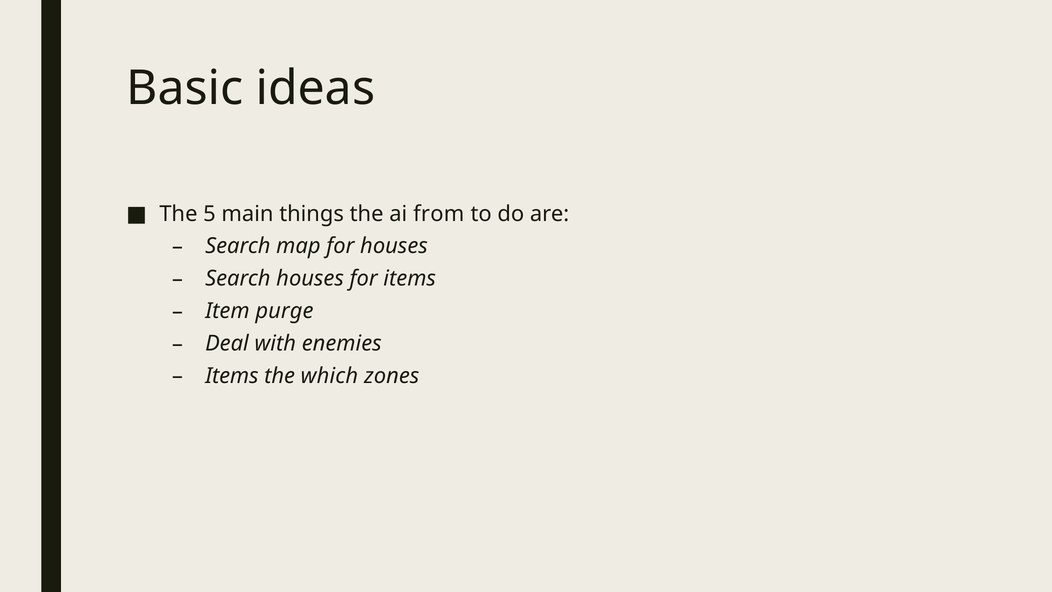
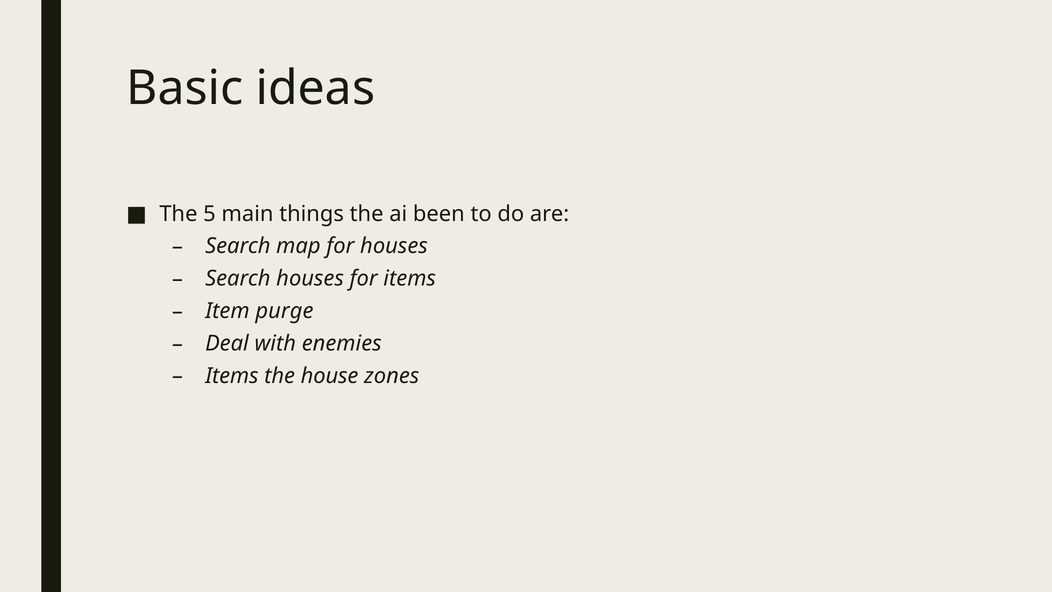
from: from -> been (439, 214)
which: which -> house (330, 376)
